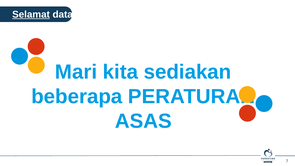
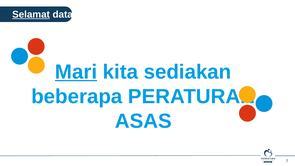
Mari underline: none -> present (76, 72)
